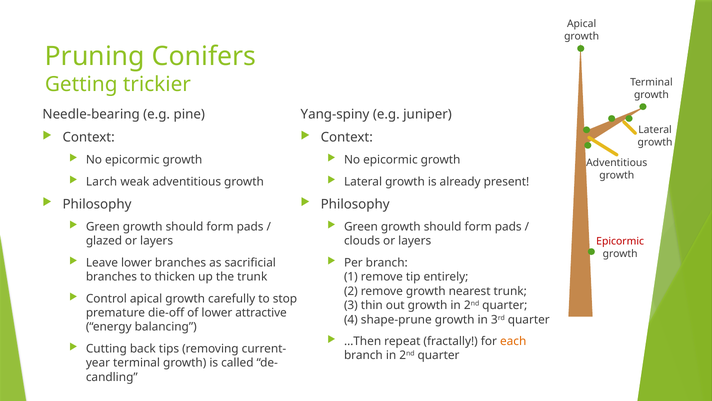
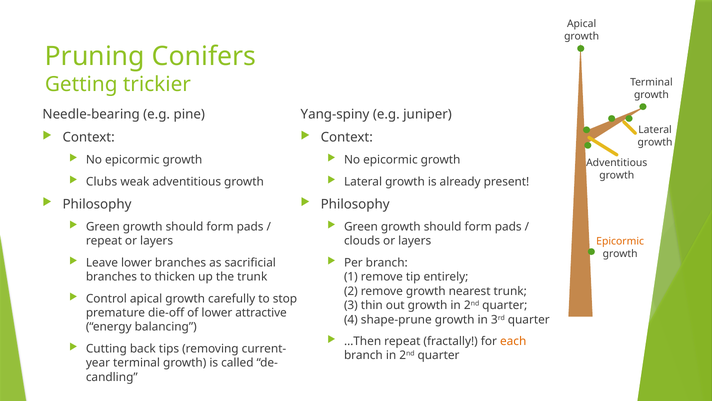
Larch: Larch -> Clubs (102, 181)
glazed: glazed -> repeat (104, 241)
Epicormic colour: red -> orange (620, 241)
